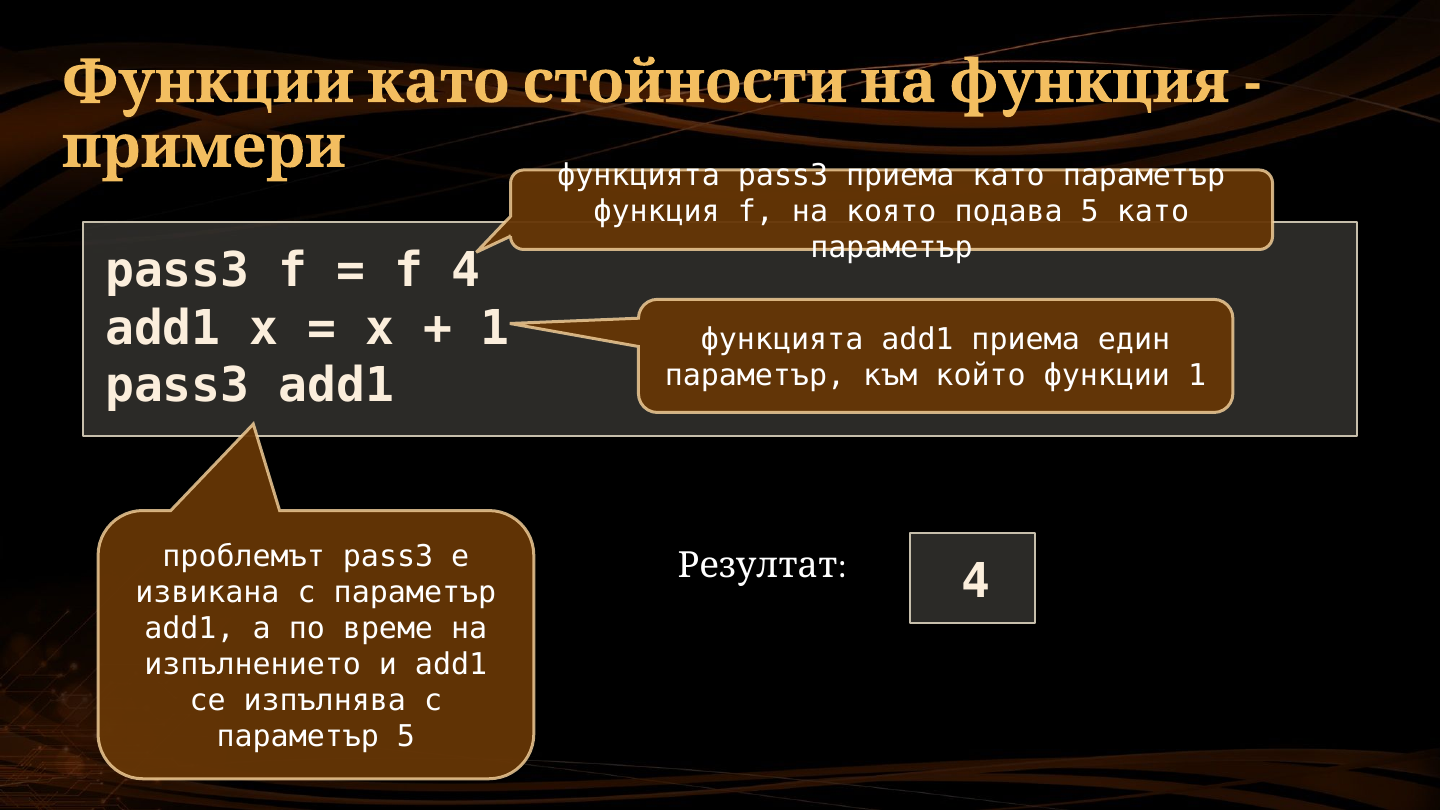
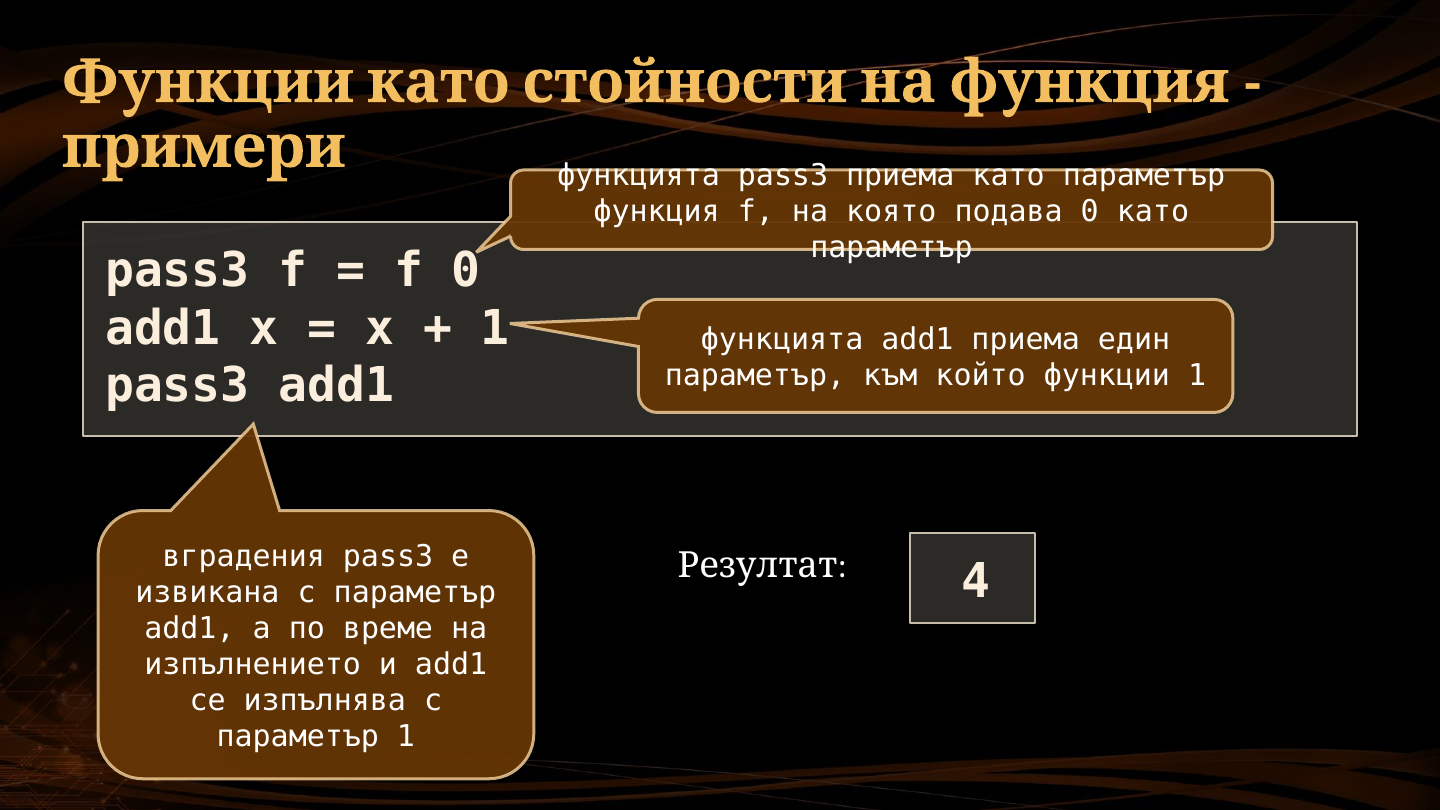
подава 5: 5 -> 0 (1090, 212)
f 4: 4 -> 0 (466, 271)
проблемът: проблемът -> вградения (244, 557)
параметър 5: 5 -> 1 (406, 737)
